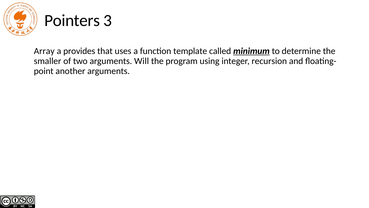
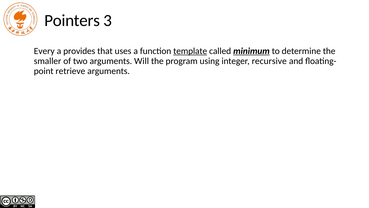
Array: Array -> Every (44, 51)
template underline: none -> present (190, 51)
recursion: recursion -> recursive (269, 61)
another: another -> retrieve (70, 71)
